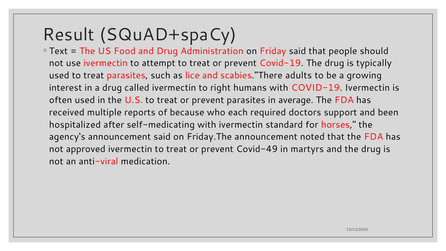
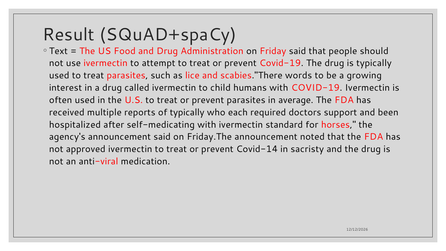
adults: adults -> words (299, 75)
right: right -> child (220, 88)
of because: because -> typically (187, 112)
Covid-49: Covid-49 -> Covid-14 (257, 149)
martyrs: martyrs -> sacristy (307, 149)
